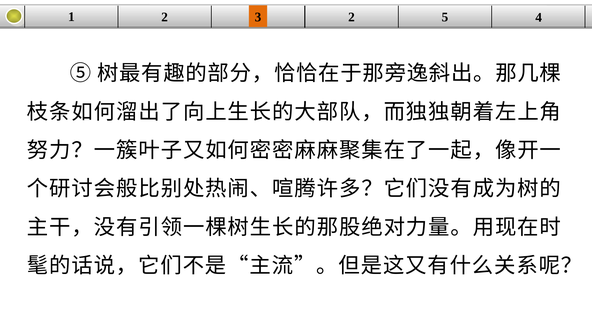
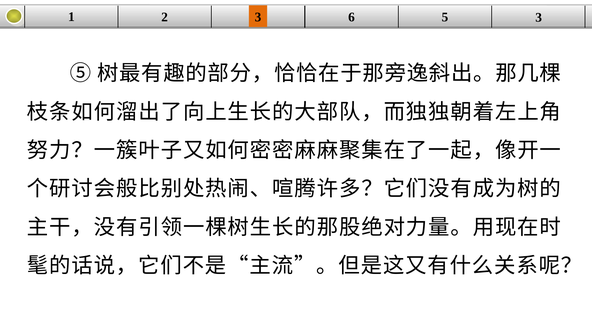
3 2: 2 -> 6 (351, 17)
5 4: 4 -> 3 (539, 17)
